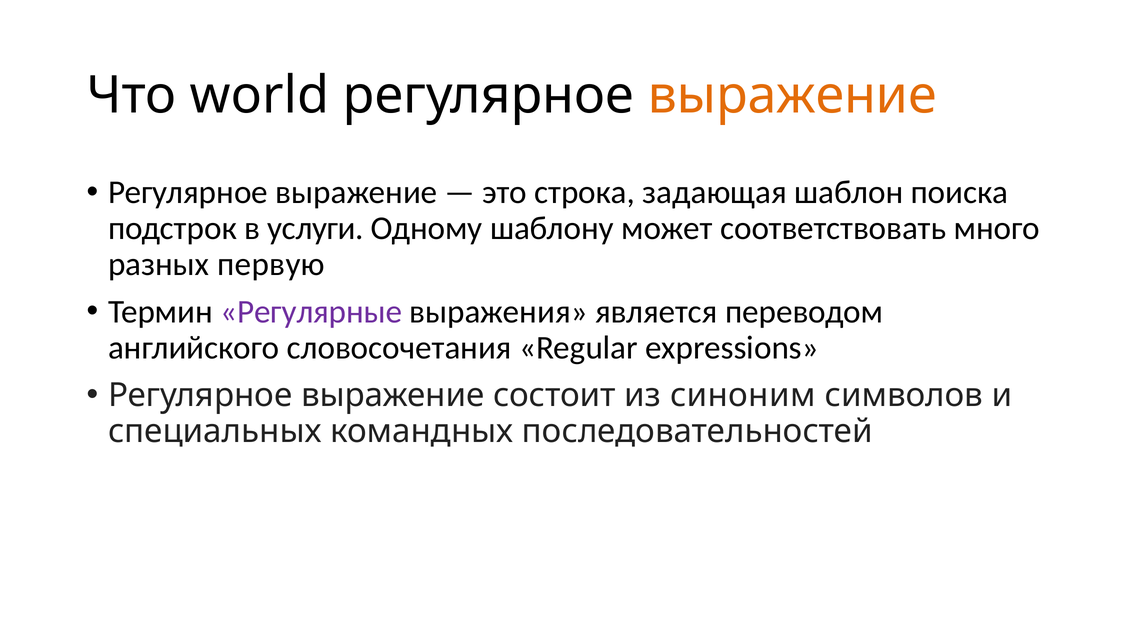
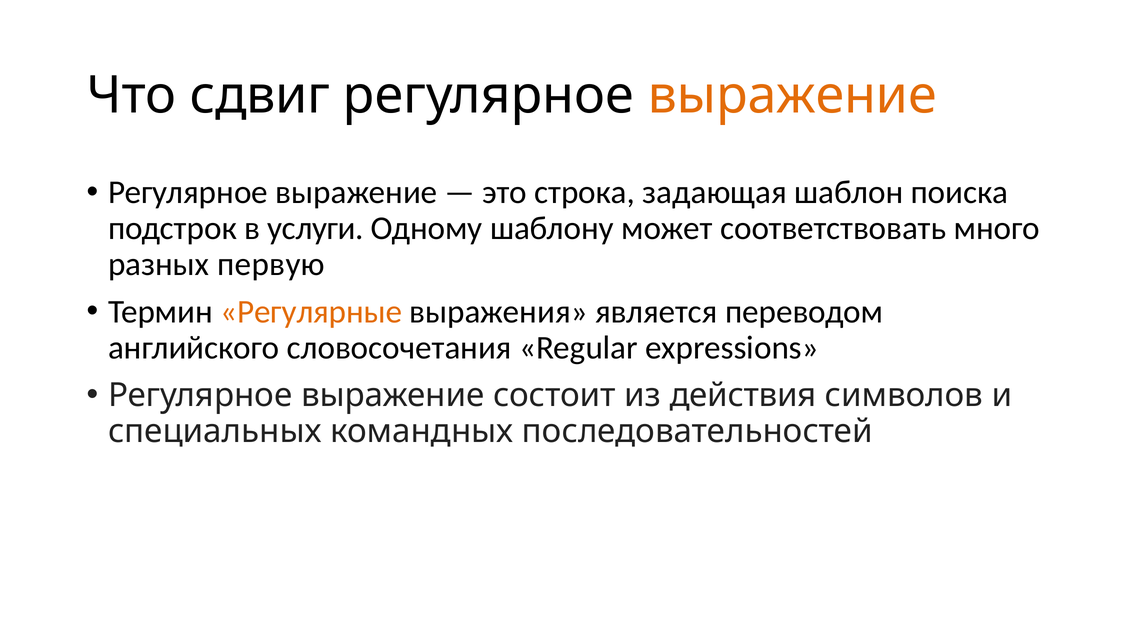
world: world -> сдвиг (260, 96)
Регулярные colour: purple -> orange (311, 312)
синоним: синоним -> действия (743, 395)
